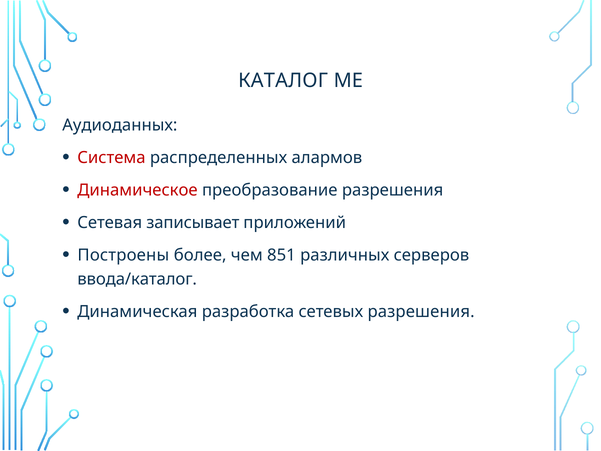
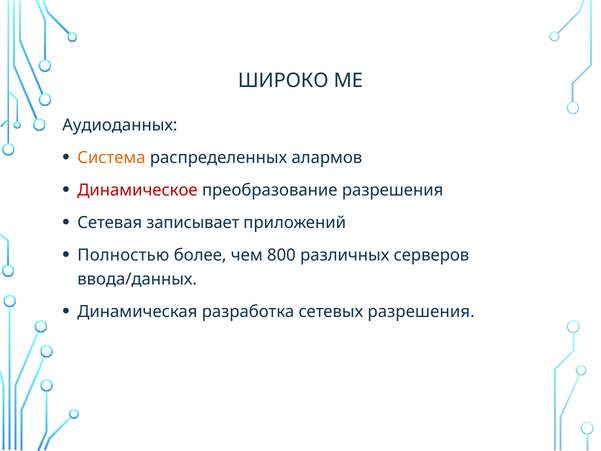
КАТАЛОГ: КАТАЛОГ -> ШИРОКО (283, 81)
Система colour: red -> orange (111, 158)
Построены: Построены -> Полностью (123, 255)
851: 851 -> 800 (281, 255)
ввода/каталог: ввода/каталог -> ввода/данных (137, 279)
